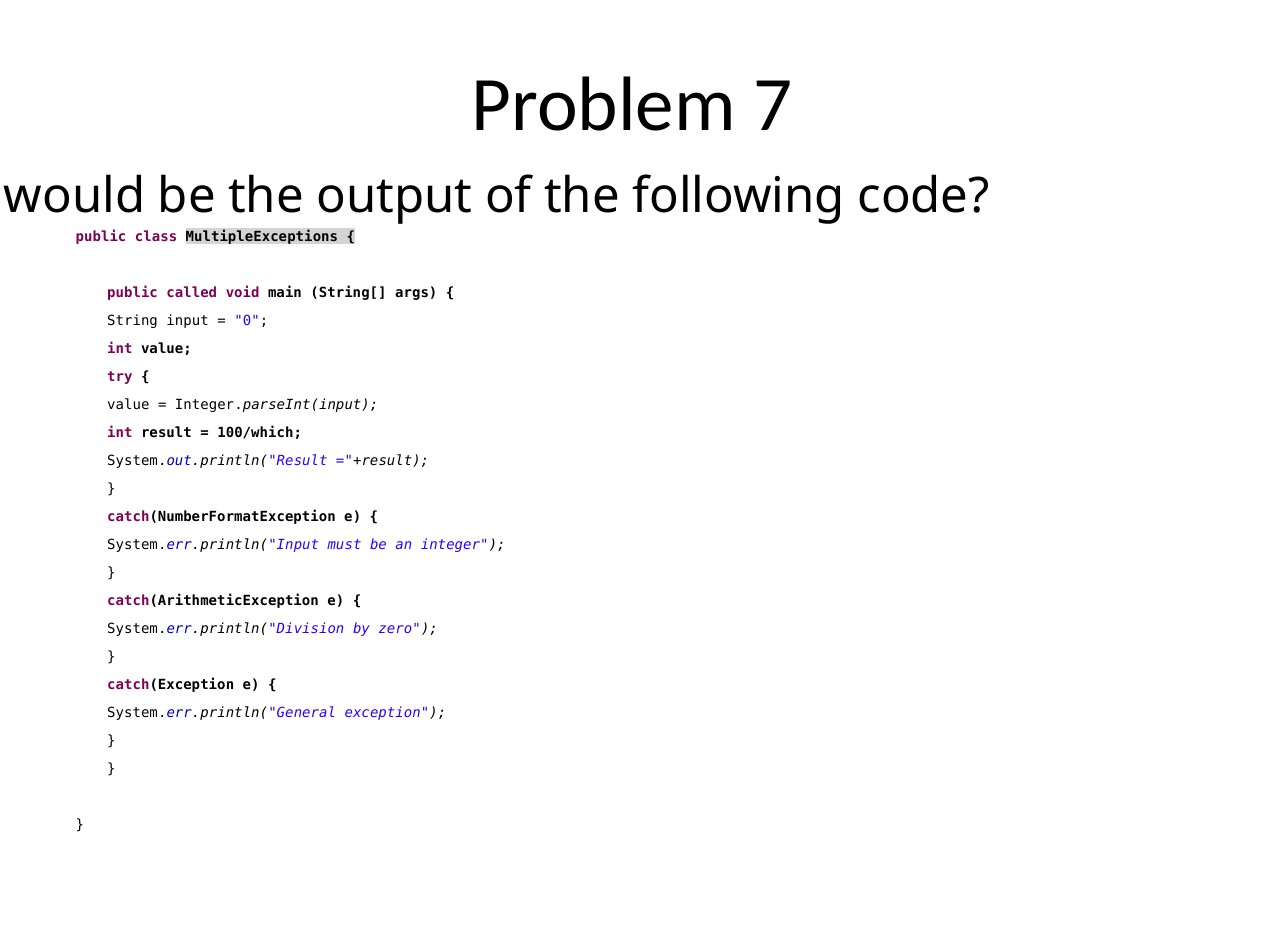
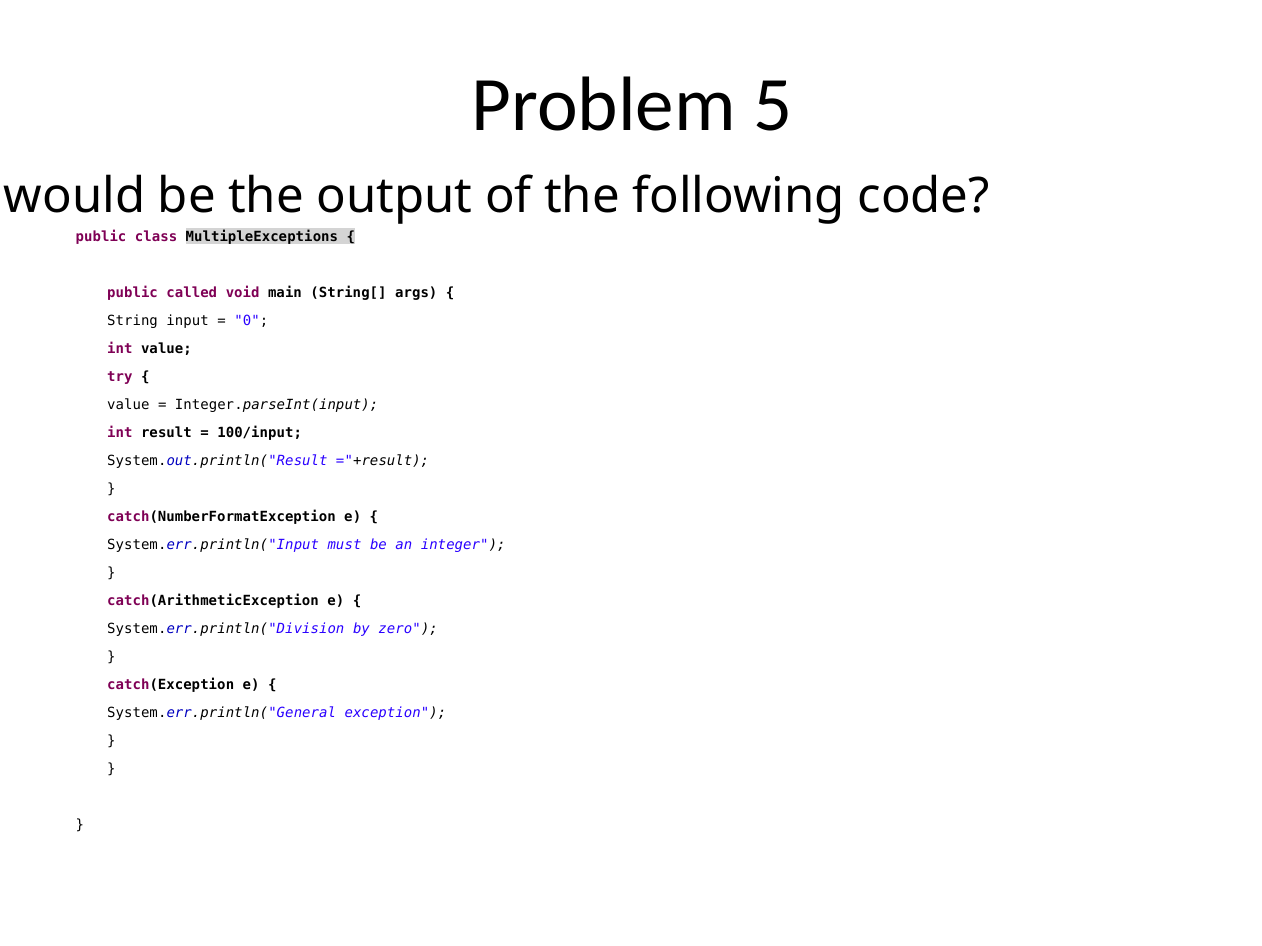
7: 7 -> 5 (773, 105)
100/which: 100/which -> 100/input (260, 433)
